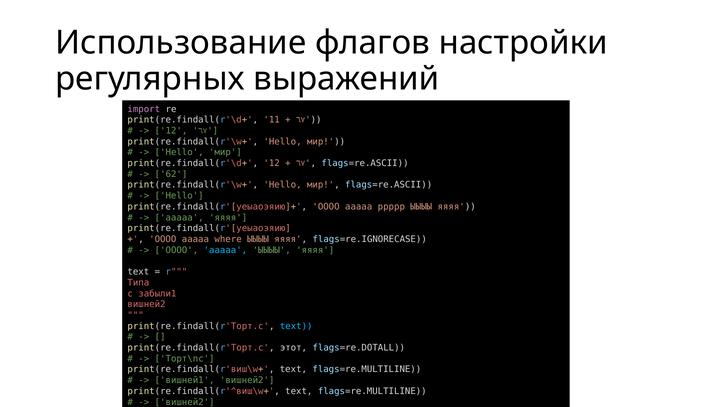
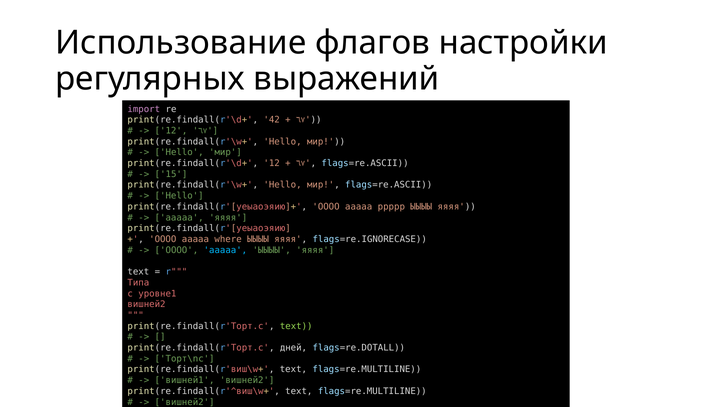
11: 11 -> 42 (272, 120)
62: 62 -> 15 (171, 174)
забыли1: забыли1 -> уровне1 (157, 294)
text colour: light blue -> light green (296, 326)
этот: этот -> дней (293, 348)
